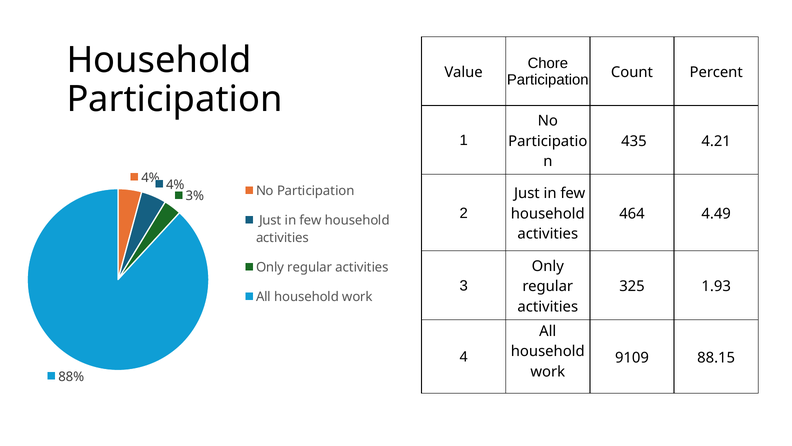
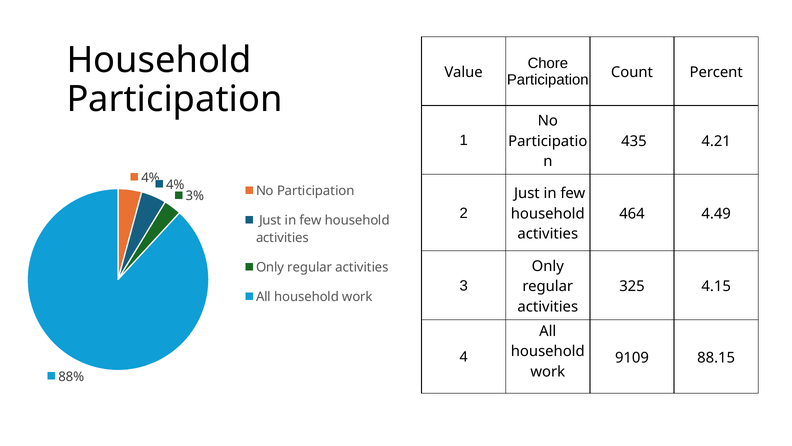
1.93: 1.93 -> 4.15 (716, 286)
